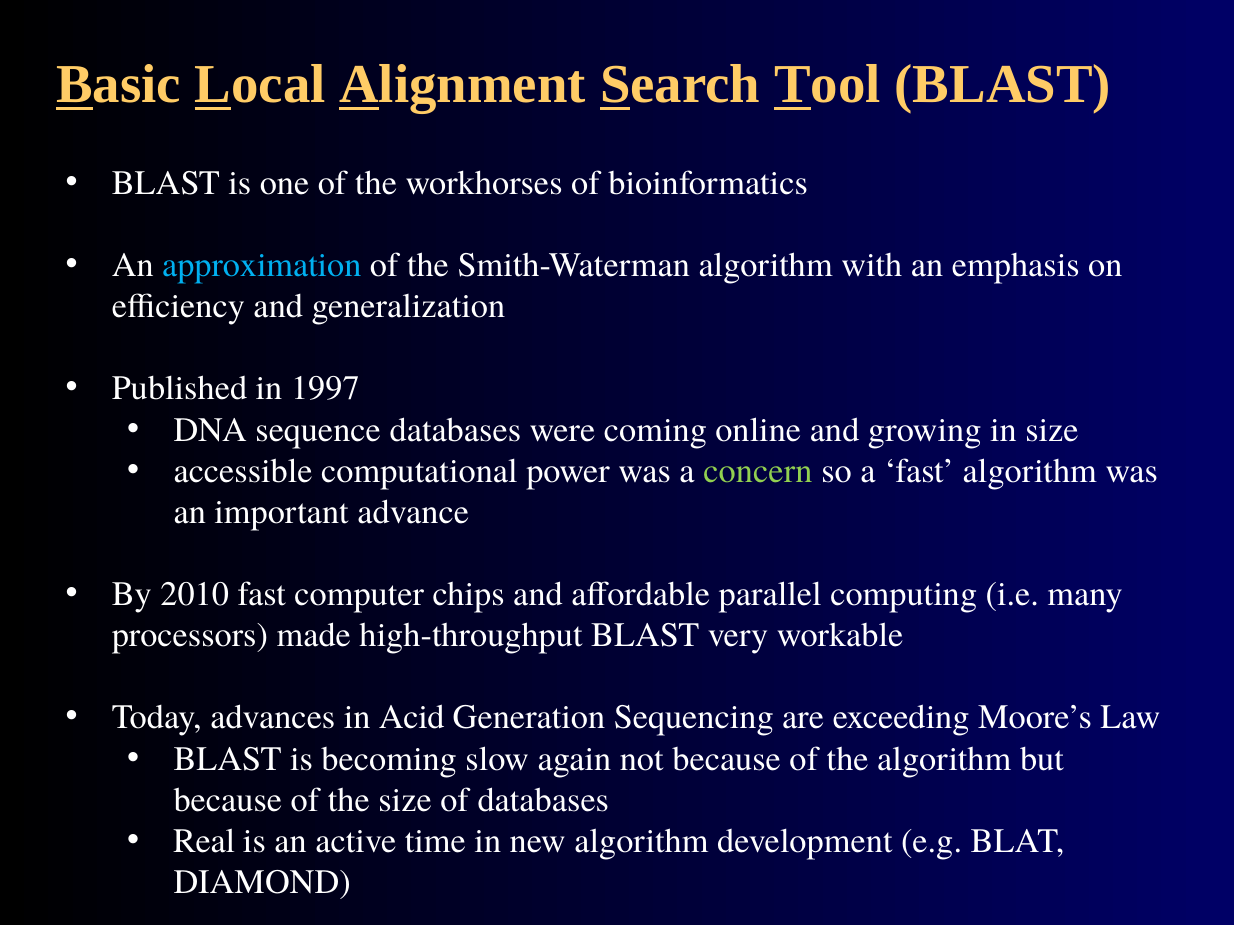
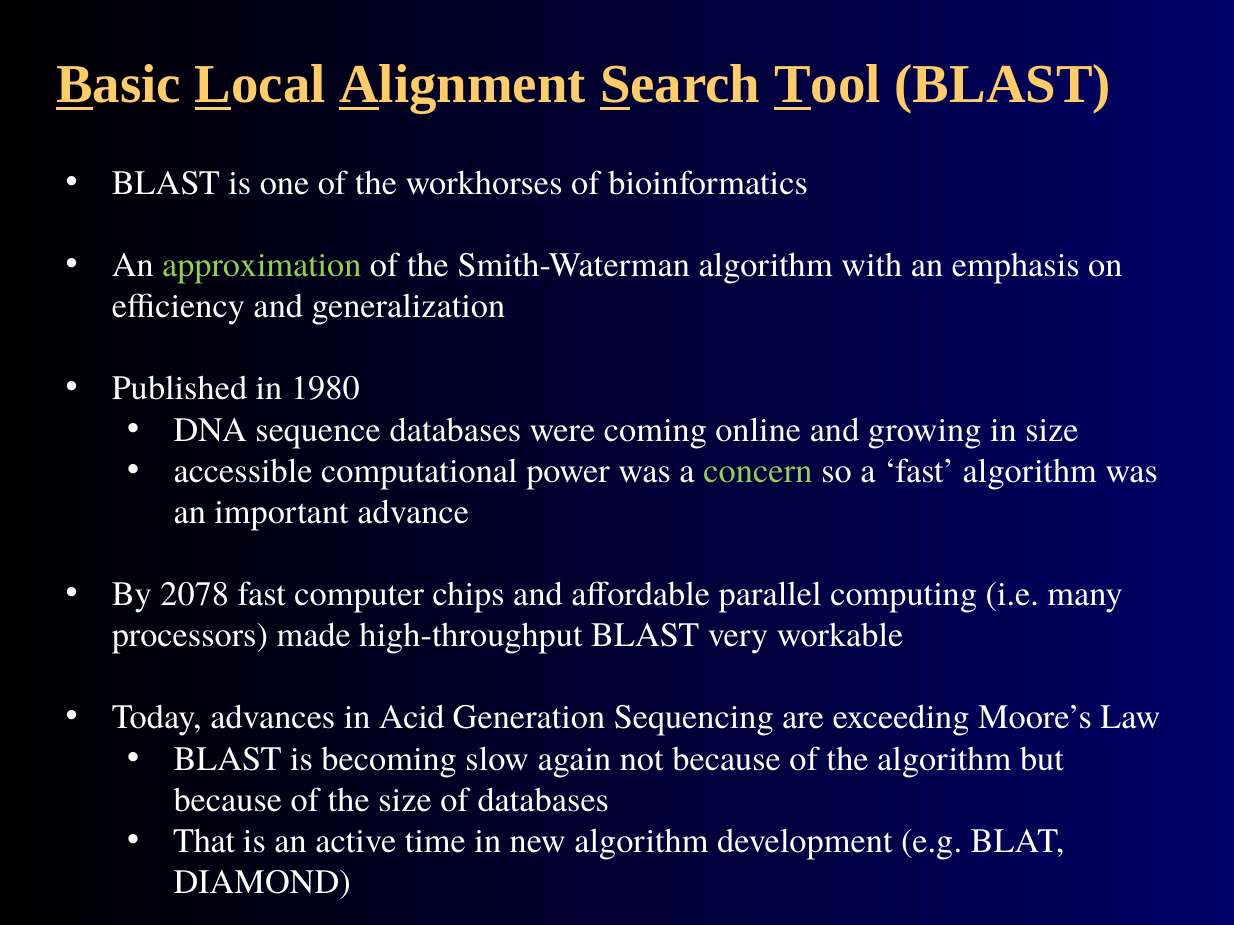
approximation colour: light blue -> light green (262, 265)
1997: 1997 -> 1980 (325, 389)
2010: 2010 -> 2078 (195, 595)
Real: Real -> That (204, 841)
